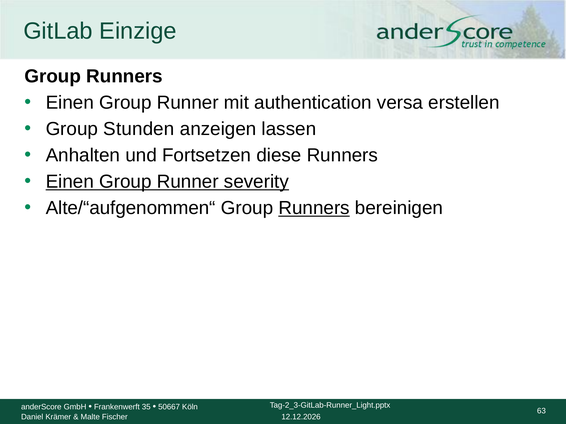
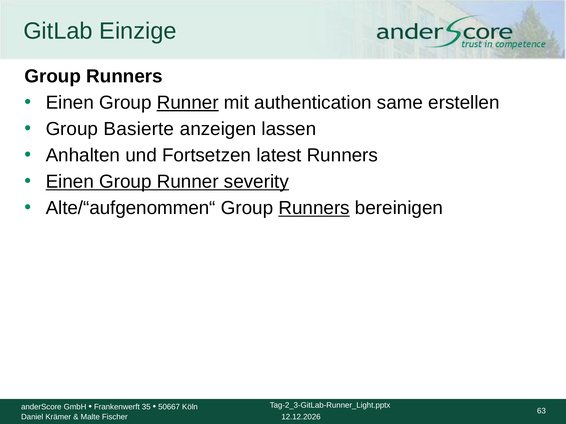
Runner underline: none -> present (188, 103)
versa: versa -> same (400, 103)
Stunden: Stunden -> Basierte (139, 129)
diese: diese -> latest (279, 155)
